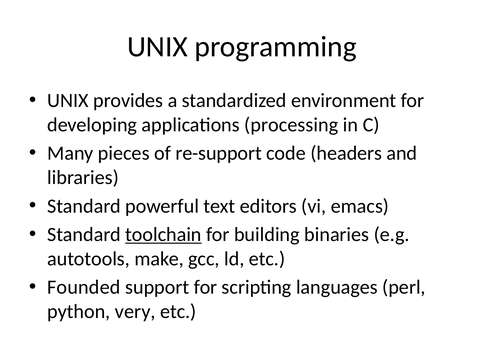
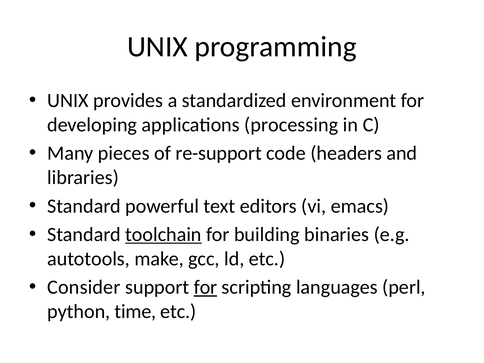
Founded: Founded -> Consider (84, 287)
for underline: none -> present (206, 287)
very: very -> time (135, 311)
